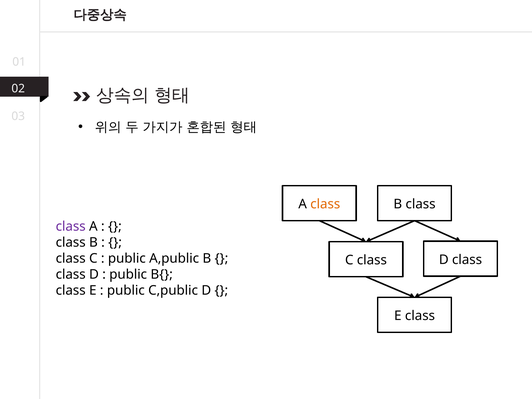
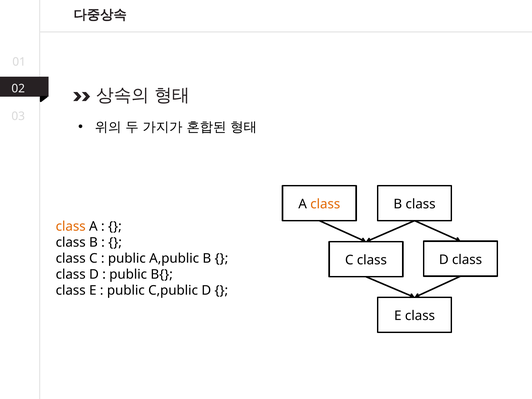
class colour: purple -> orange (71, 227)
